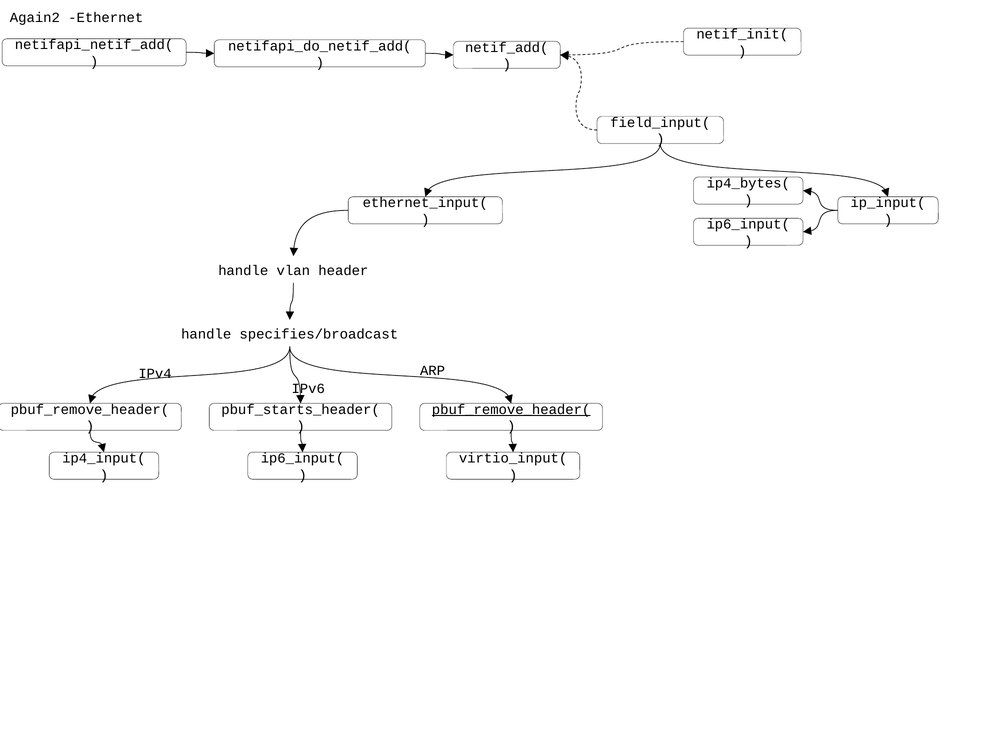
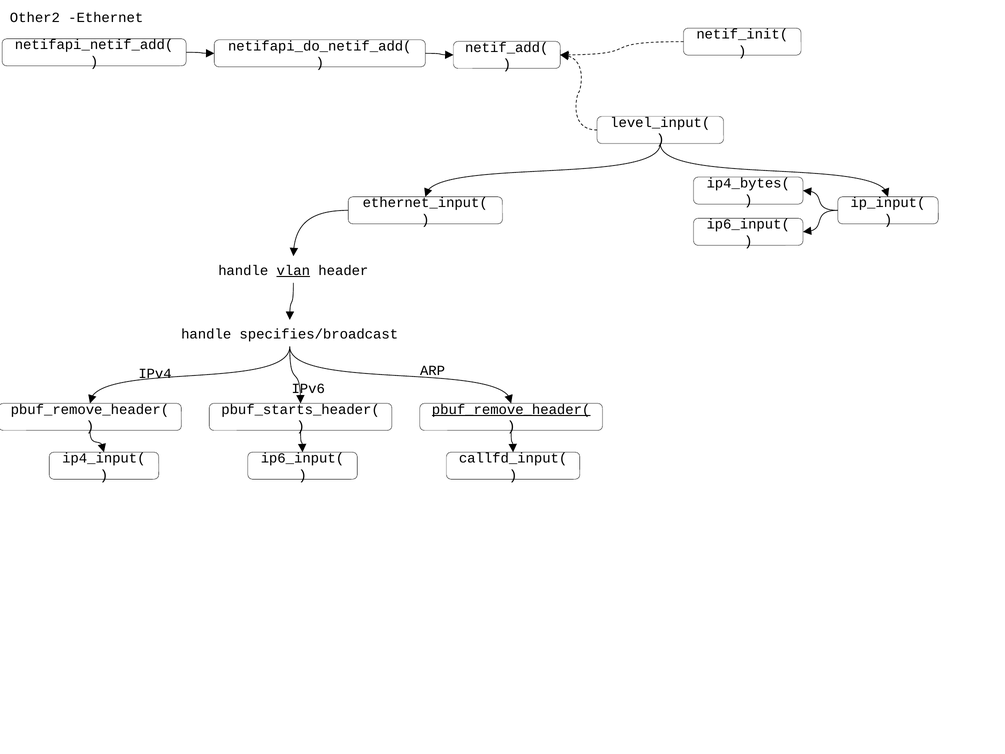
Again2: Again2 -> Other2 (35, 17)
field_input(: field_input( -> level_input( (660, 122)
vlan underline: none -> present (293, 270)
virtio_input(: virtio_input( -> callfd_input( (513, 458)
